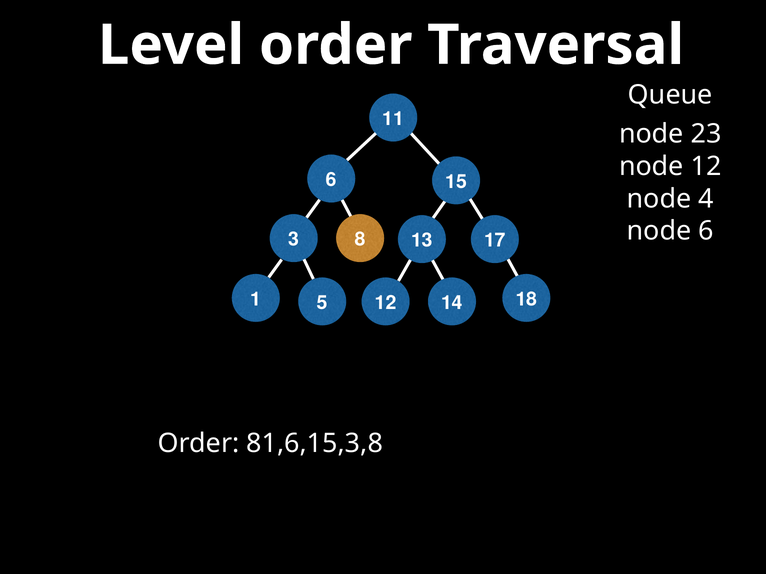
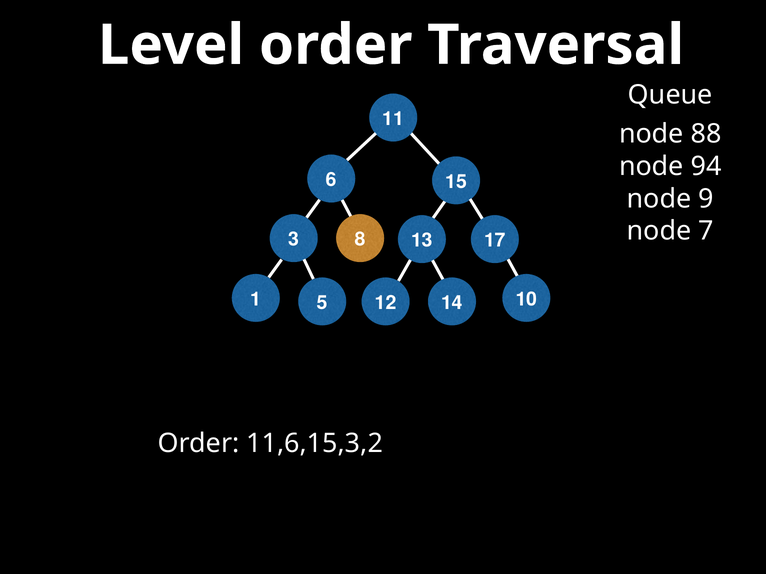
23: 23 -> 88 (706, 134)
node 12: 12 -> 94 (706, 167)
4: 4 -> 9 (706, 199)
node 6: 6 -> 7 (706, 231)
18: 18 -> 10 (526, 300)
81,6,15,3,8: 81,6,15,3,8 -> 11,6,15,3,2 (315, 444)
